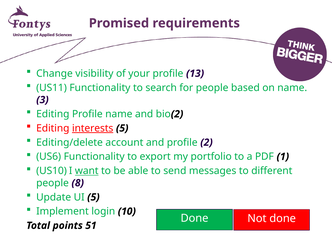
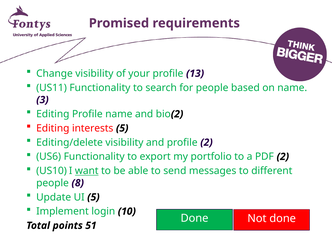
interests underline: present -> none (93, 128)
Editing/delete account: account -> visibility (124, 142)
PDF 1: 1 -> 2 (283, 157)
